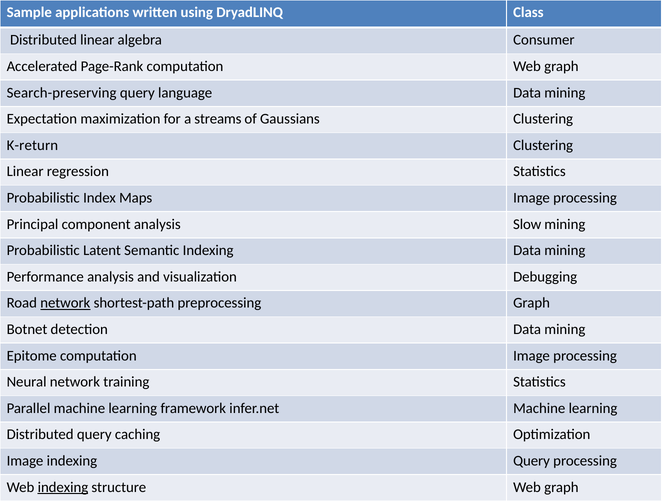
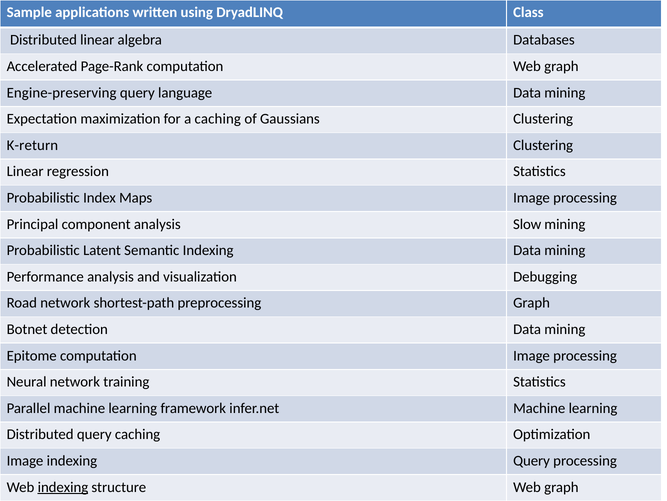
Consumer: Consumer -> Databases (544, 40)
Search-preserving: Search-preserving -> Engine-preserving (62, 93)
a streams: streams -> caching (218, 119)
network underline: present -> none (65, 303)
